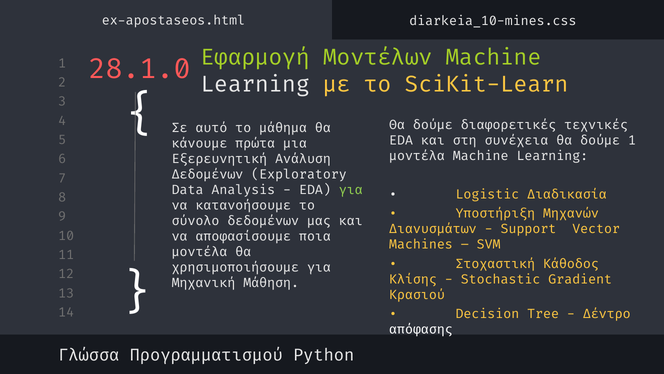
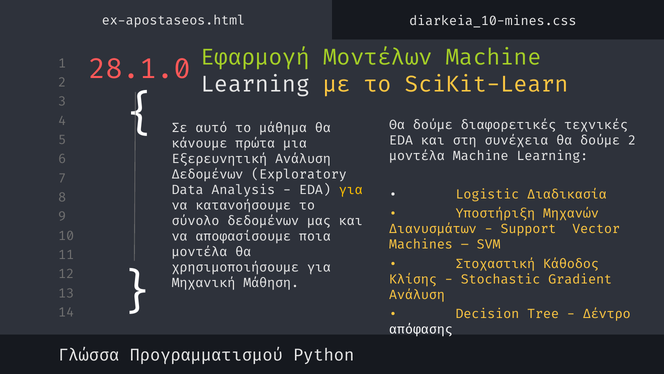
δούμε 1: 1 -> 2 (632, 140)
για colour: light green -> yellow (351, 190)
Κρασιού: Κρασιού -> Ανάλυση (417, 294)
